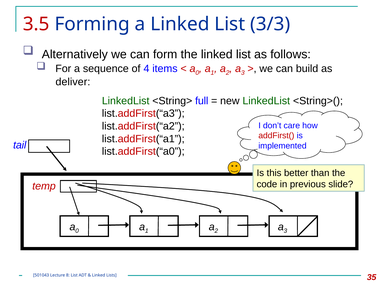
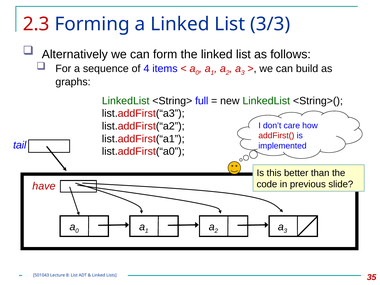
3.5: 3.5 -> 2.3 (36, 24)
deliver: deliver -> graphs (73, 82)
temp: temp -> have (44, 186)
